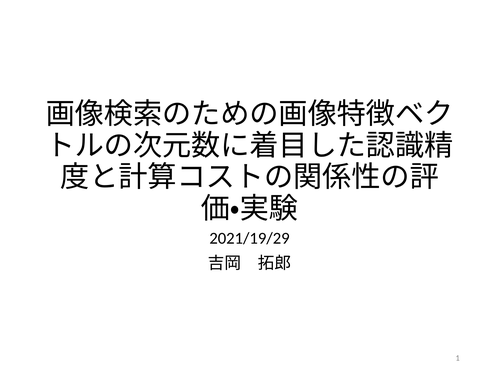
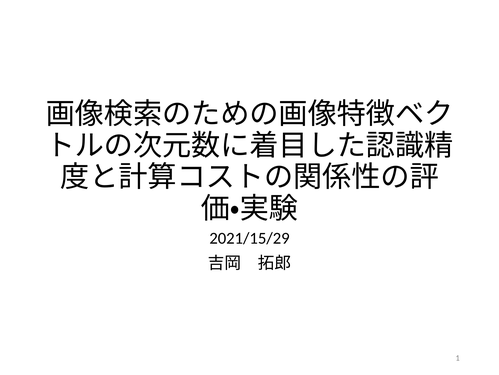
2021/19/29: 2021/19/29 -> 2021/15/29 (249, 238)
